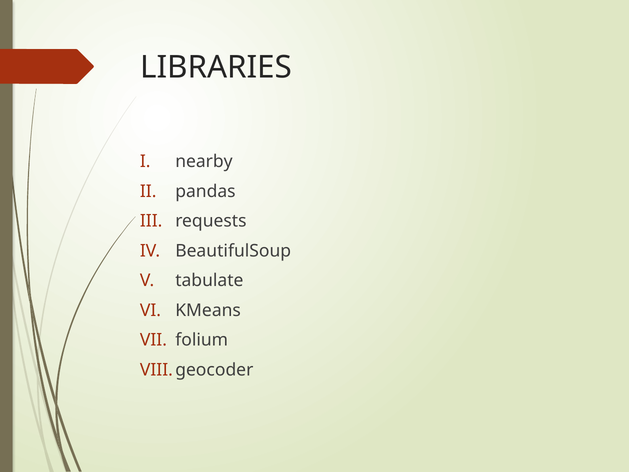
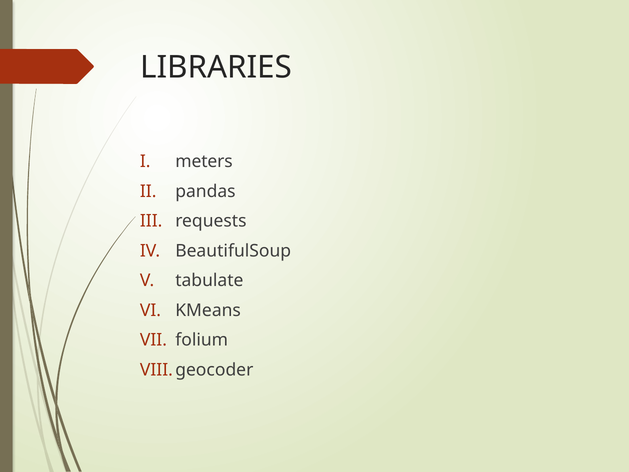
nearby: nearby -> meters (204, 162)
